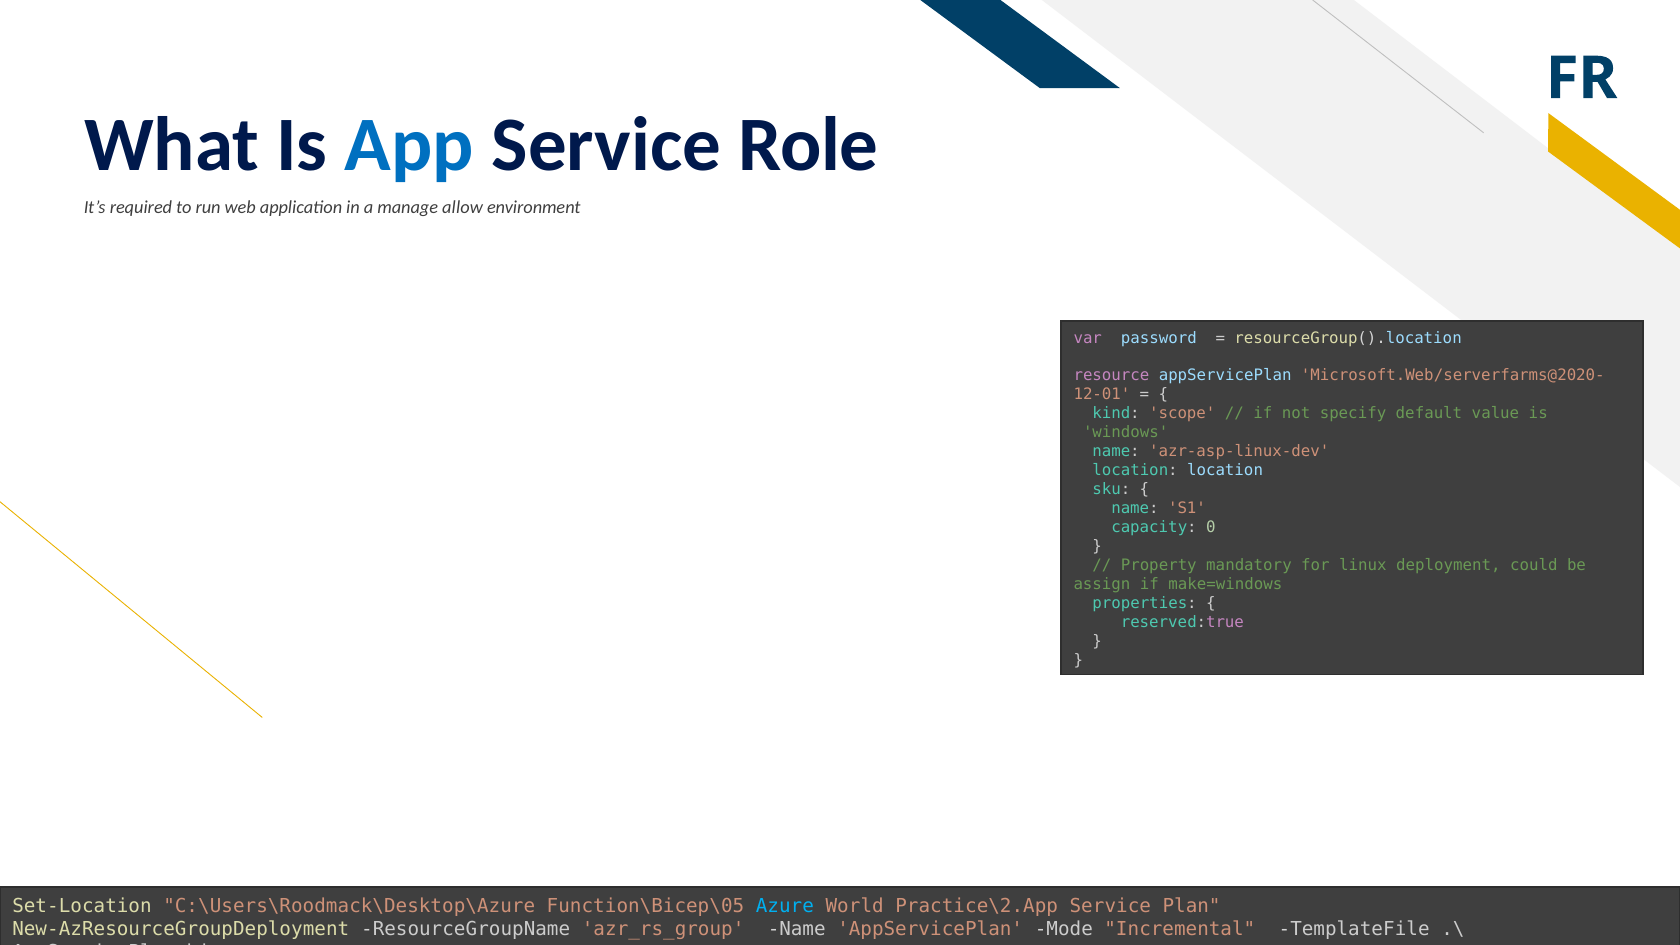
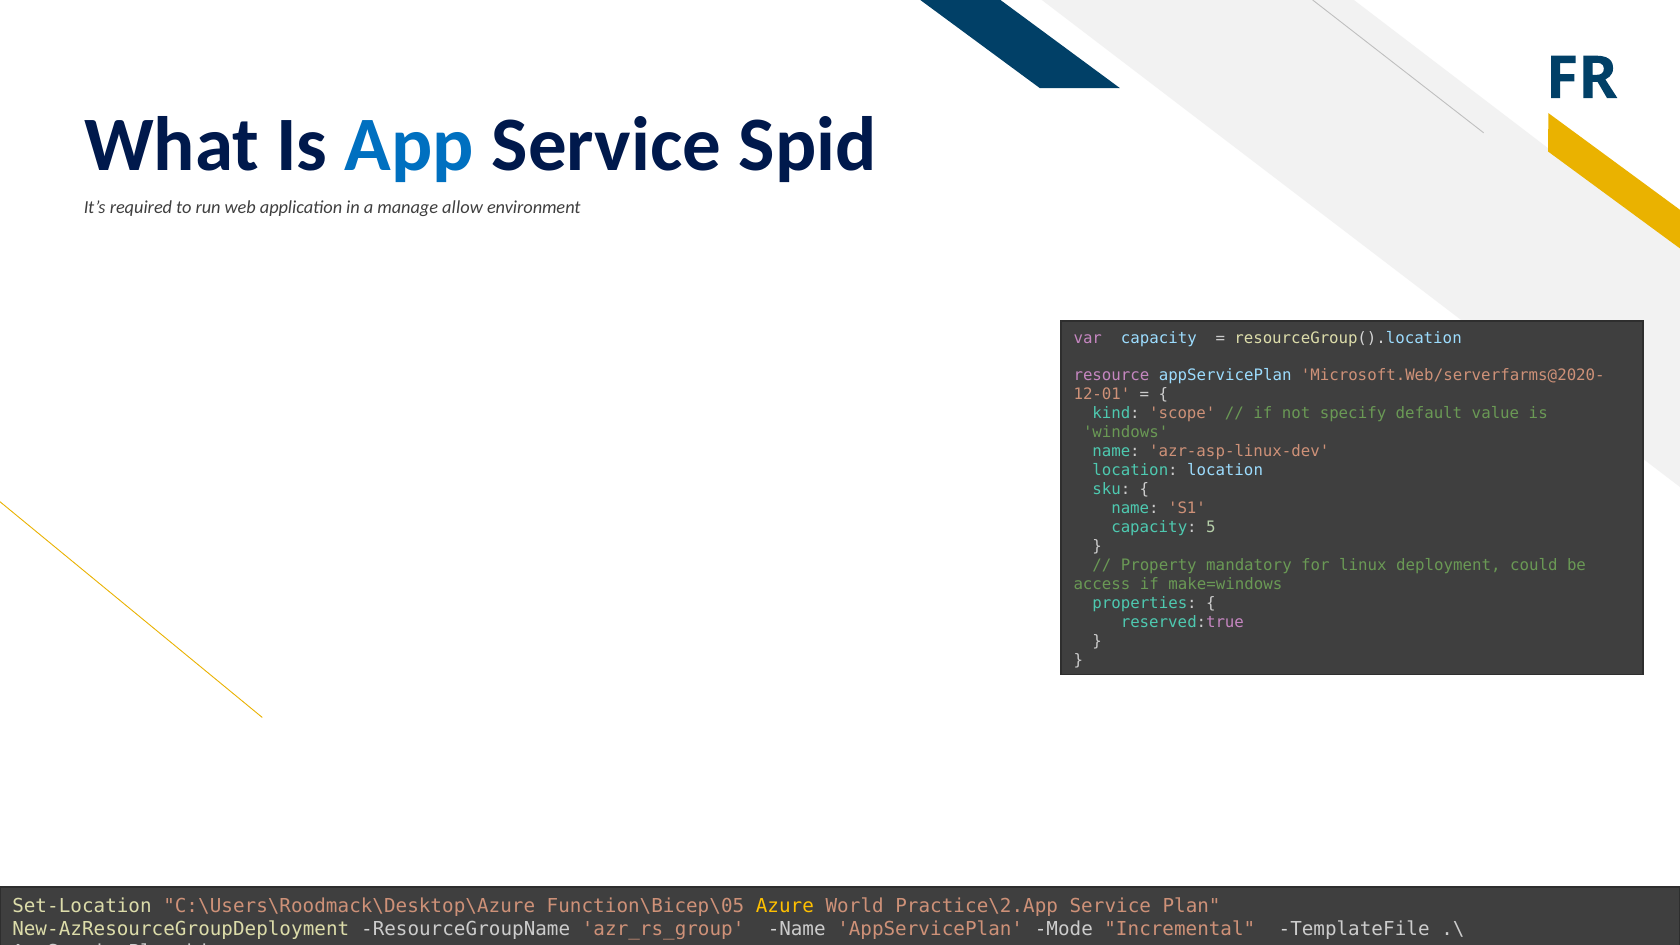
Role: Role -> Spid (808, 145)
var password: password -> capacity (1159, 338)
0: 0 -> 5 (1211, 527)
assign: assign -> access (1102, 584)
Azure colour: light blue -> yellow (785, 906)
